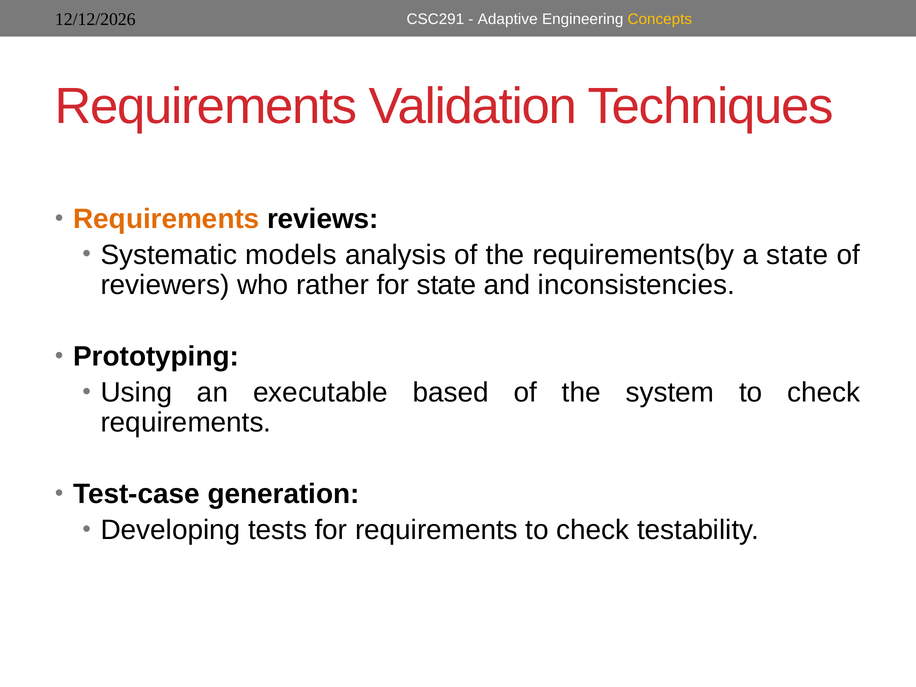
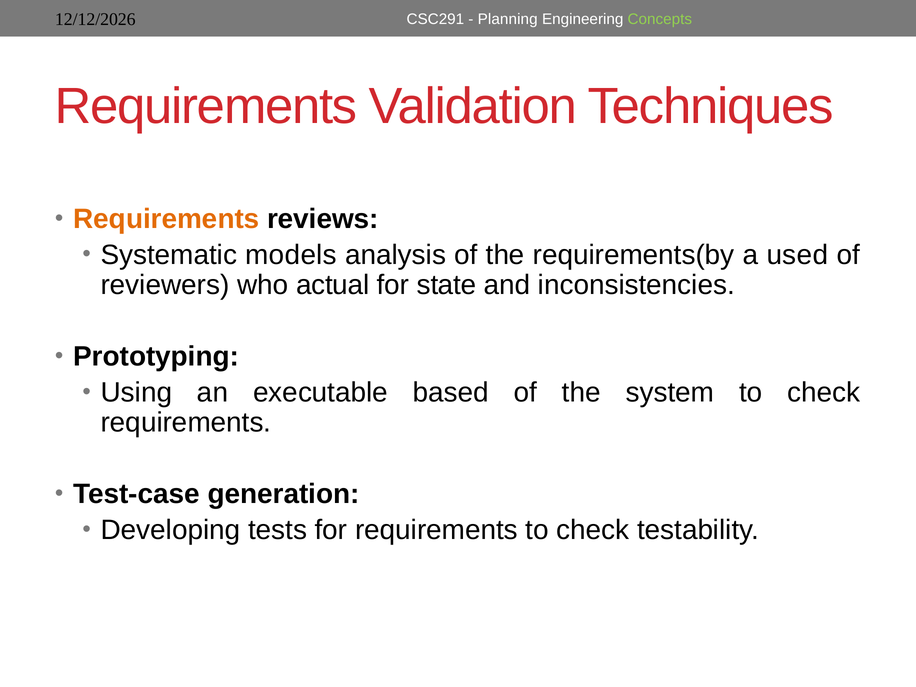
Adaptive: Adaptive -> Planning (508, 19)
Concepts colour: yellow -> light green (660, 19)
a state: state -> used (797, 255)
rather: rather -> actual (333, 285)
